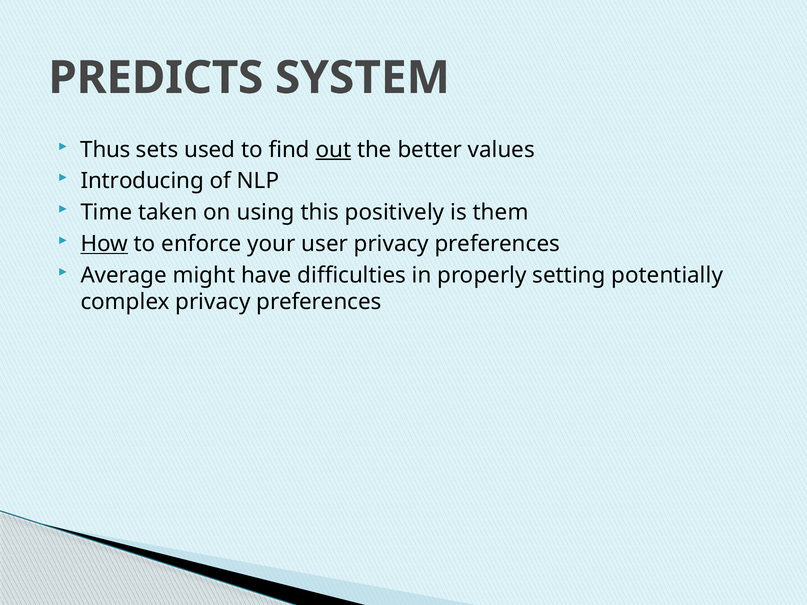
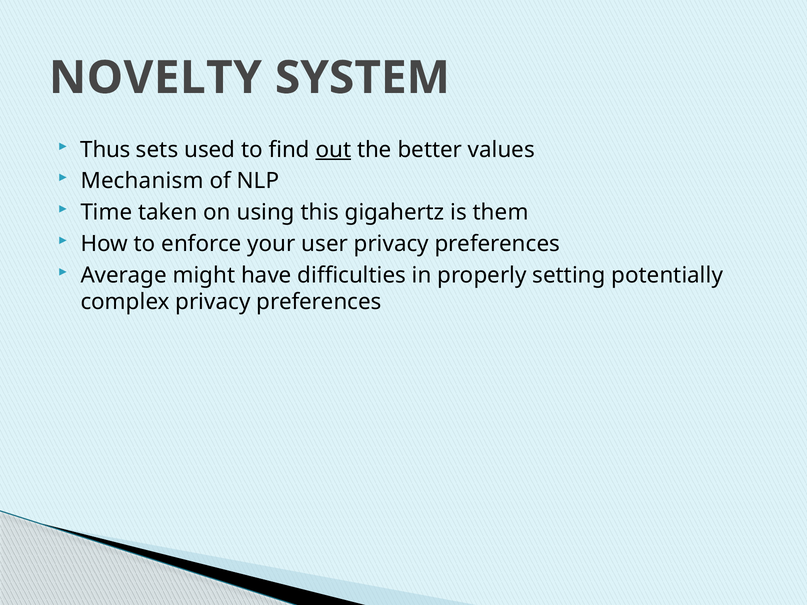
PREDICTS: PREDICTS -> NOVELTY (155, 78)
Introducing: Introducing -> Mechanism (142, 181)
positively: positively -> gigahertz (395, 213)
How underline: present -> none (104, 244)
